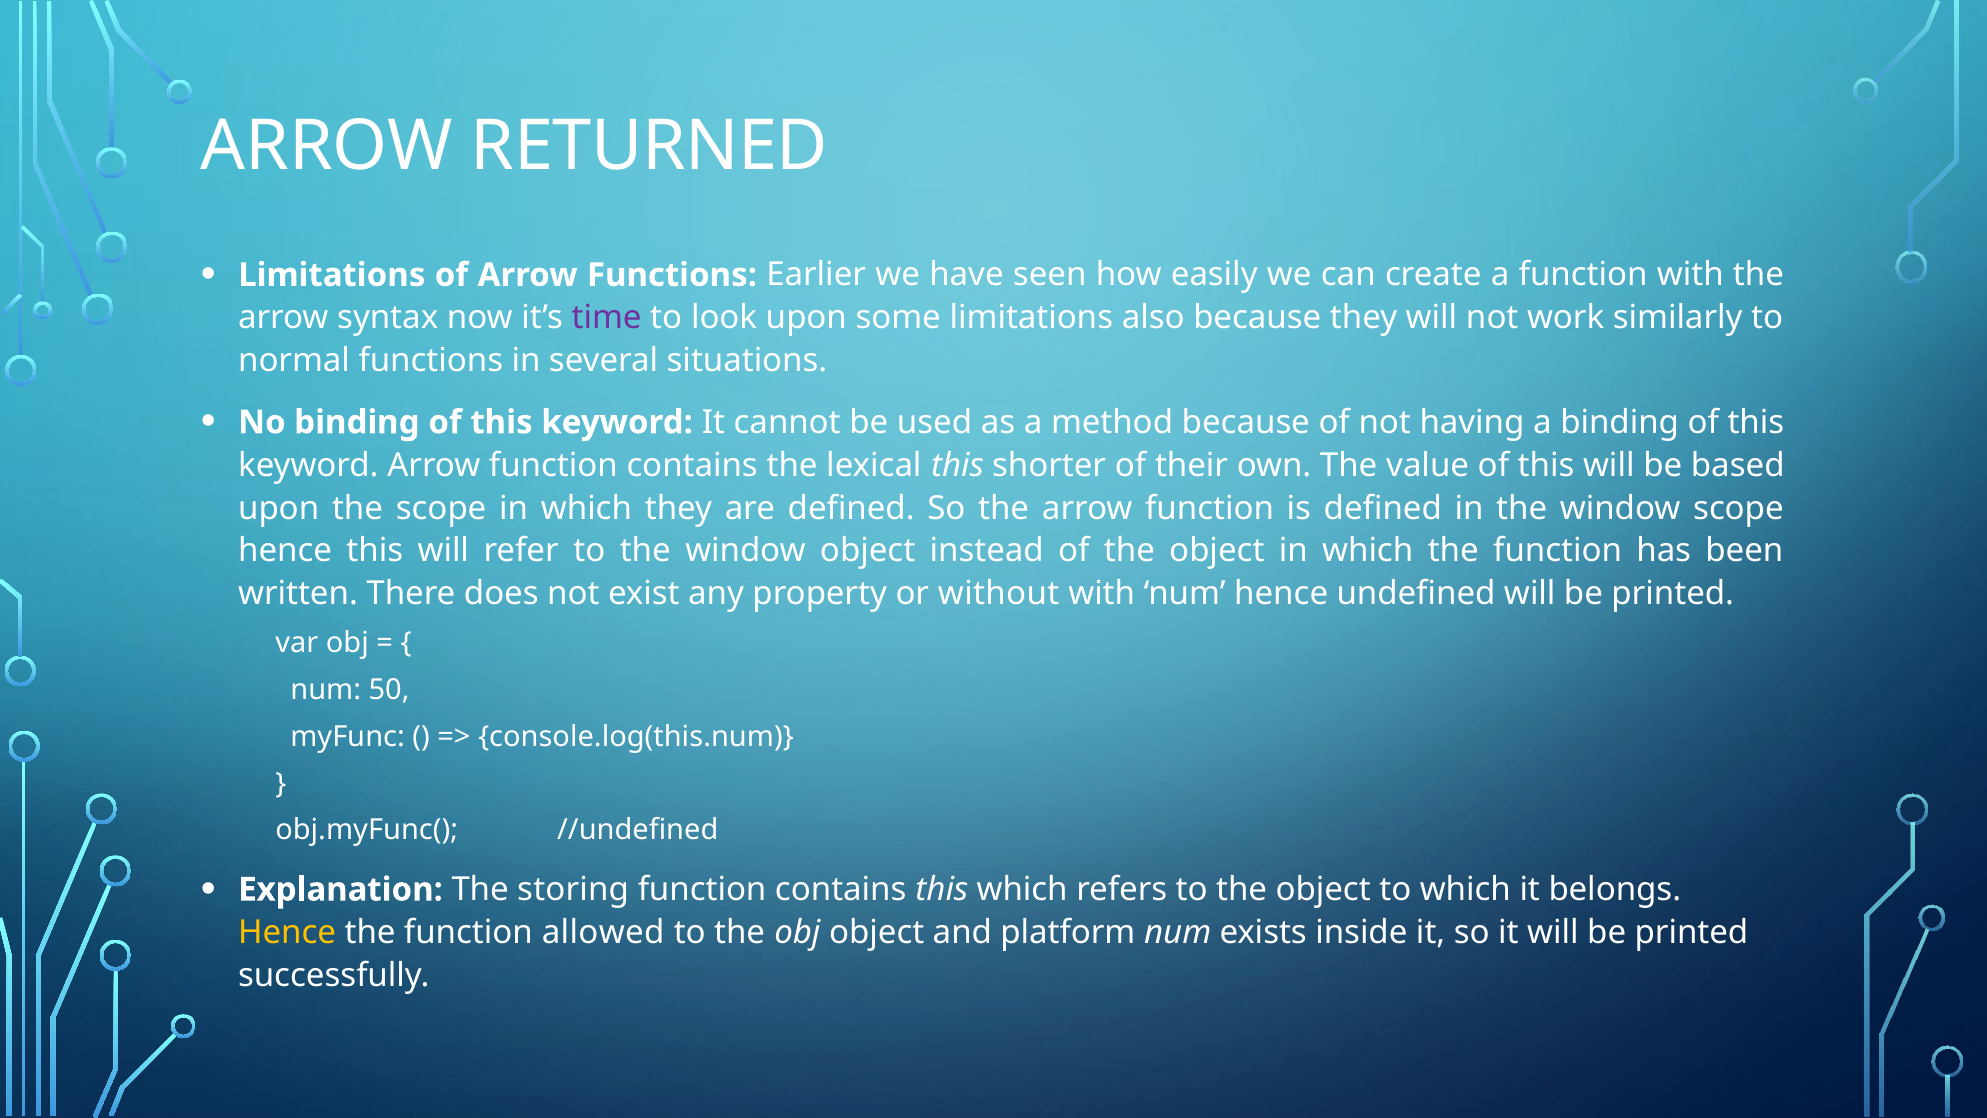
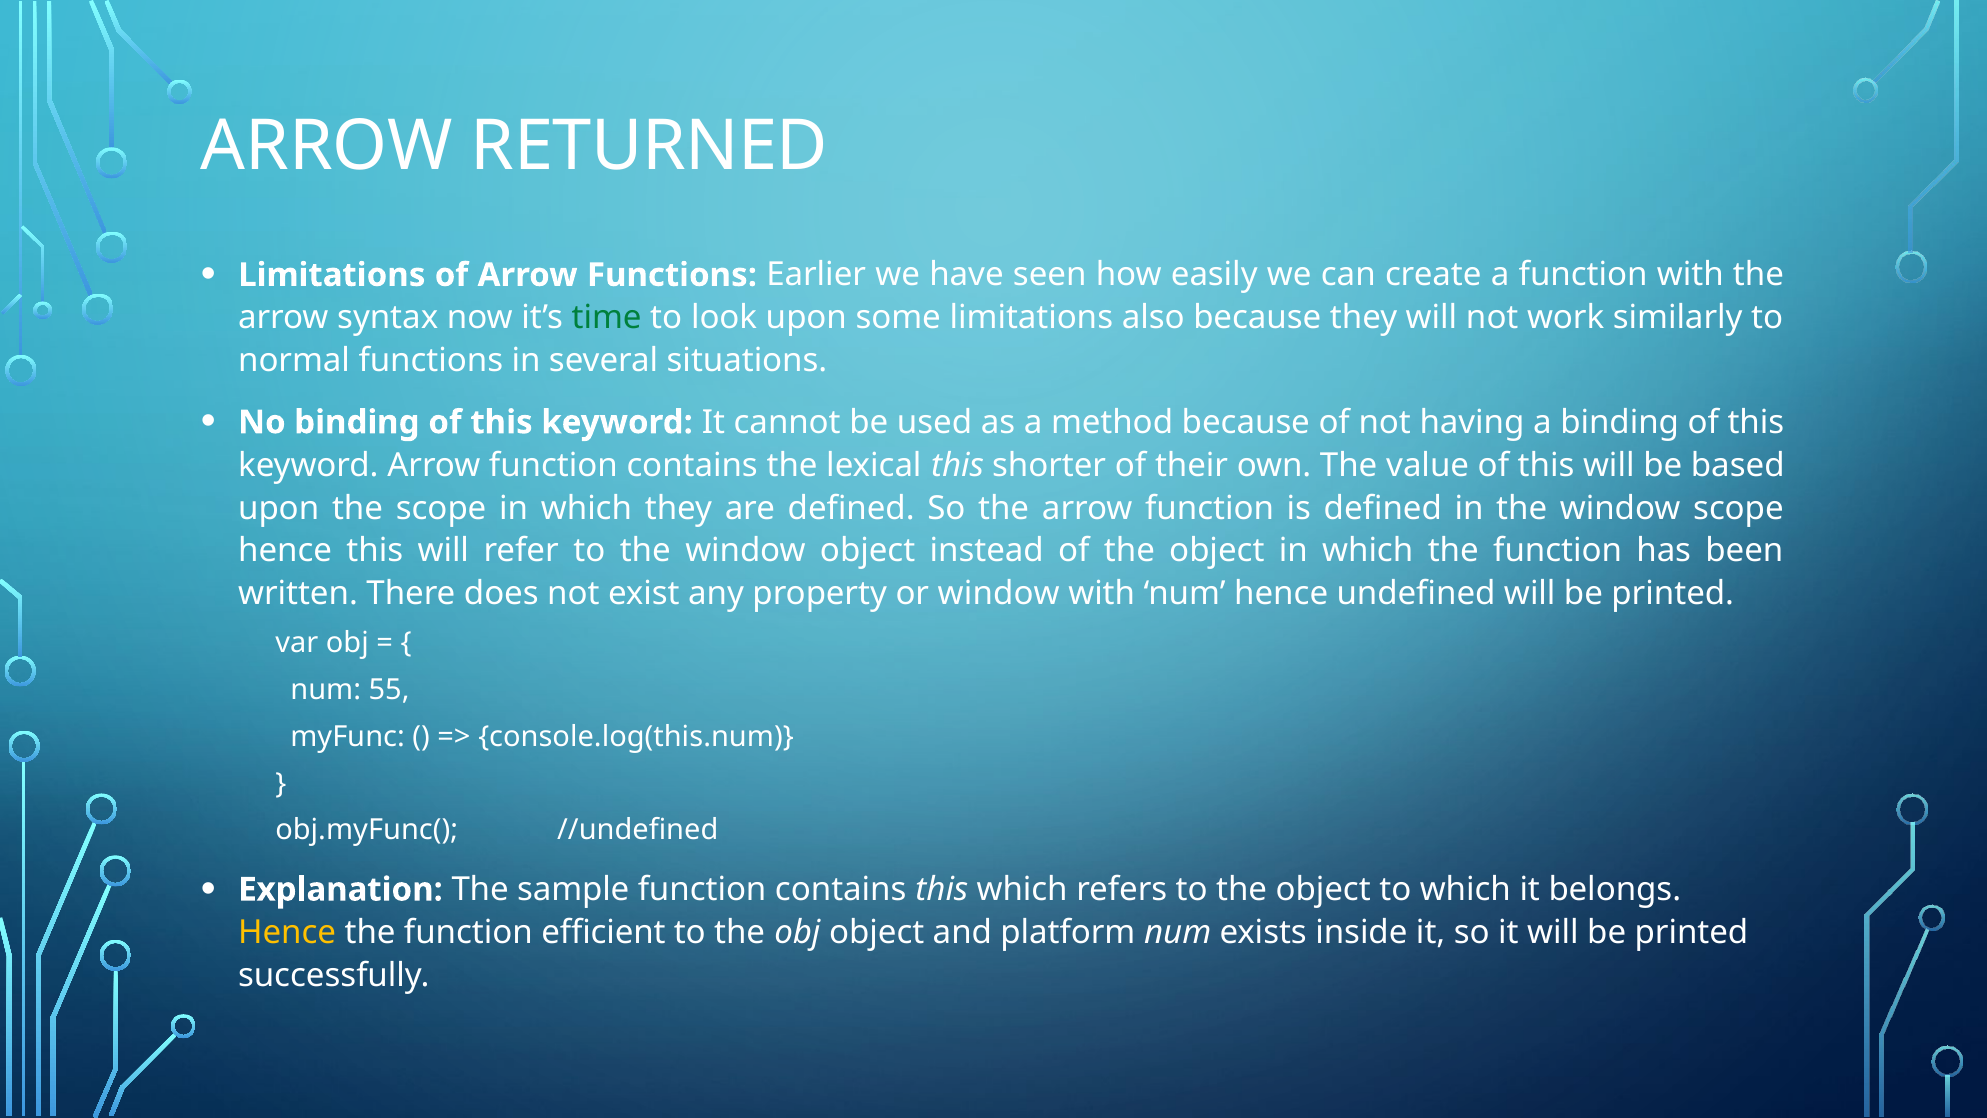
time colour: purple -> green (607, 318)
or without: without -> window (999, 594)
50: 50 -> 55 (389, 690)
storing: storing -> sample (573, 889)
allowed: allowed -> efficient (603, 932)
